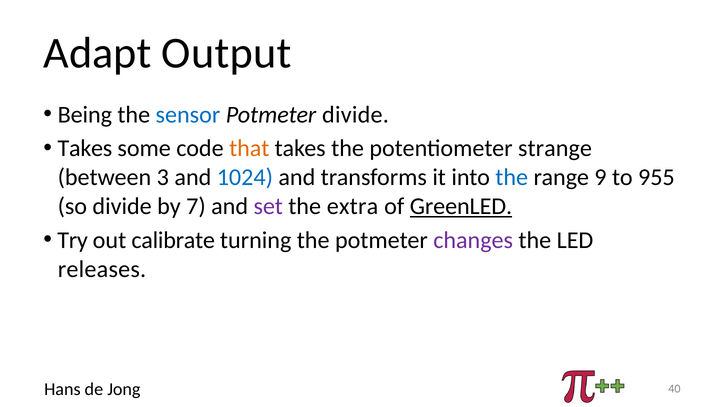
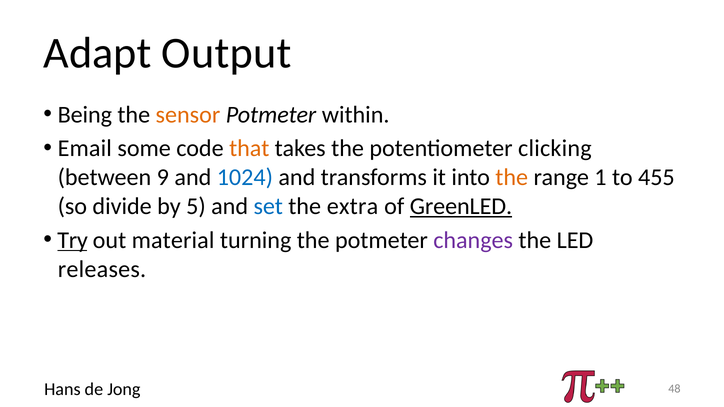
sensor colour: blue -> orange (188, 115)
Potmeter divide: divide -> within (356, 115)
Takes: Takes -> Email (85, 149)
strange: strange -> clicking (555, 149)
3: 3 -> 9 (163, 178)
the colour: blue -> orange (512, 178)
9: 9 -> 1 (600, 178)
955: 955 -> 455 (656, 178)
7: 7 -> 5 (196, 207)
set colour: purple -> blue (268, 207)
Try underline: none -> present (73, 240)
calibrate: calibrate -> material (173, 240)
40: 40 -> 48 (674, 389)
